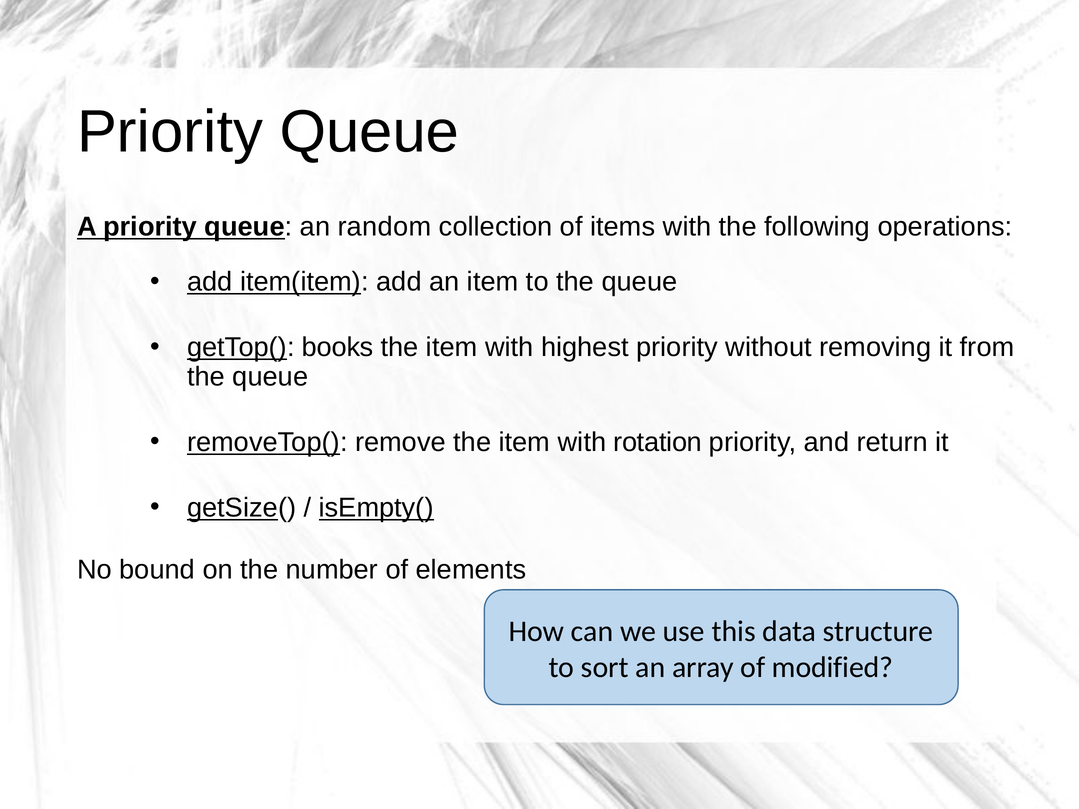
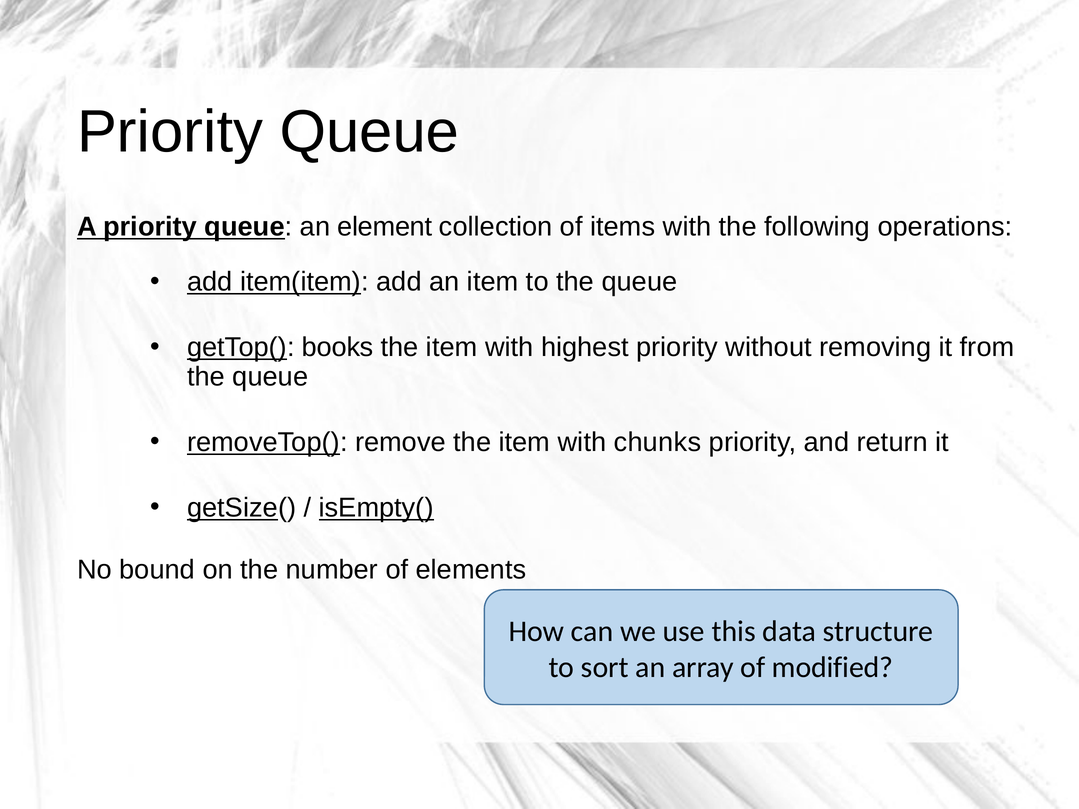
random: random -> element (385, 227)
rotation: rotation -> chunks (657, 442)
